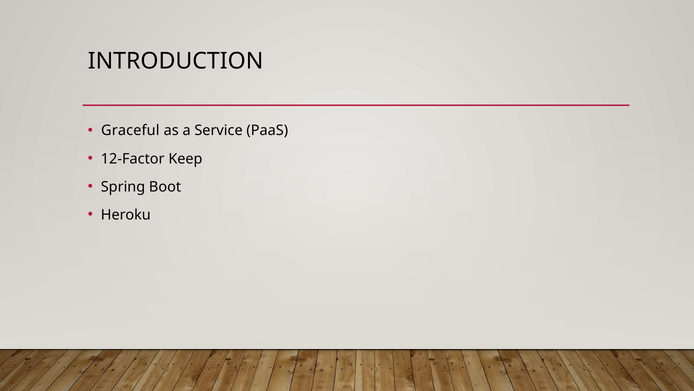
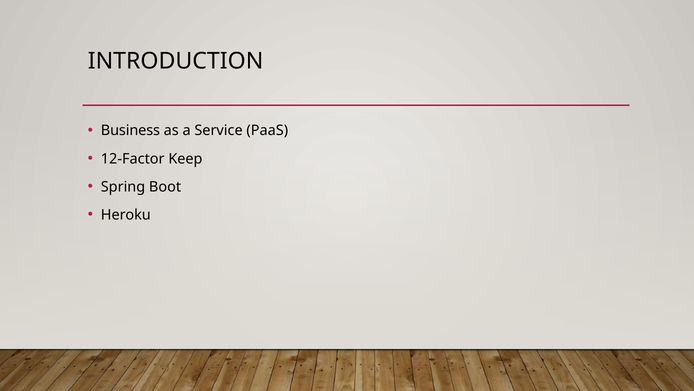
Graceful: Graceful -> Business (130, 130)
